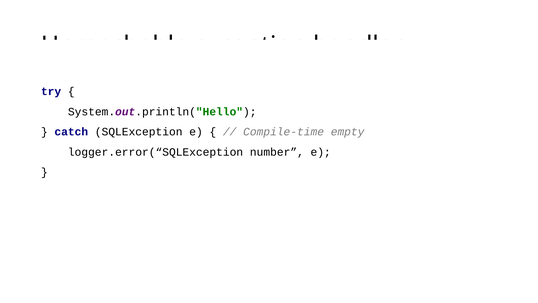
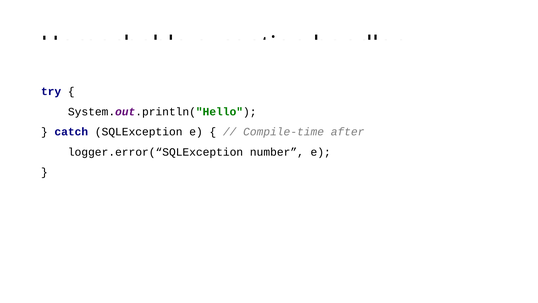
empty: empty -> after (348, 132)
